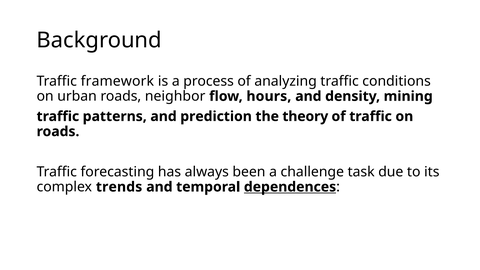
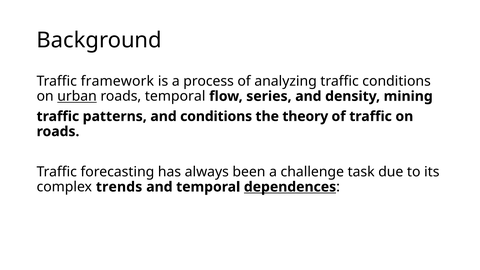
urban underline: none -> present (77, 96)
roads neighbor: neighbor -> temporal (175, 96)
hours: hours -> series (269, 96)
and prediction: prediction -> conditions (216, 116)
